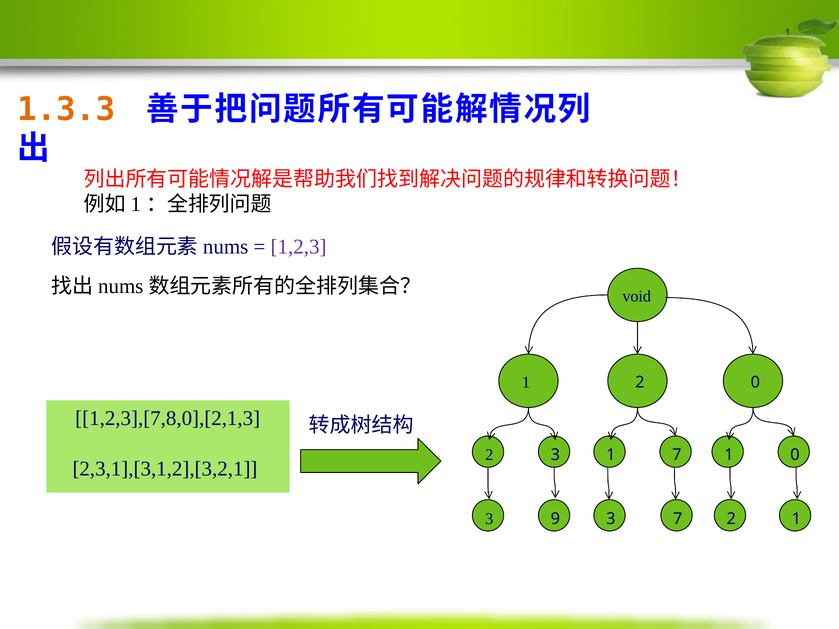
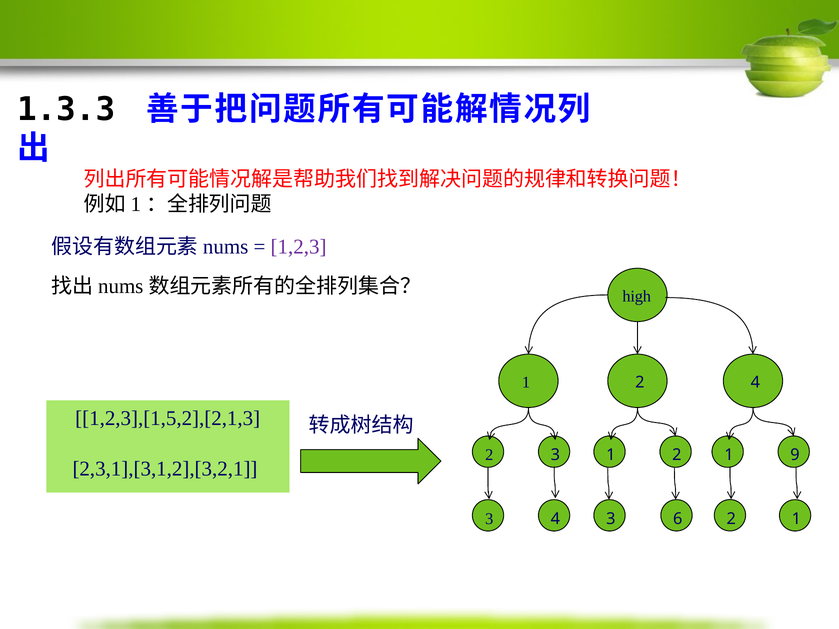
1.3.3 colour: orange -> black (66, 109)
void: void -> high (637, 297)
2 0: 0 -> 4 (755, 383)
1,2,3],[7,8,0],[2,1,3: 1,2,3],[7,8,0],[2,1,3 -> 1,2,3],[1,5,2],[2,1,3 (168, 419)
2 7: 7 -> 2 (677, 455)
1 0: 0 -> 9 (795, 455)
3 9: 9 -> 4 (555, 519)
3 7: 7 -> 6 (678, 519)
